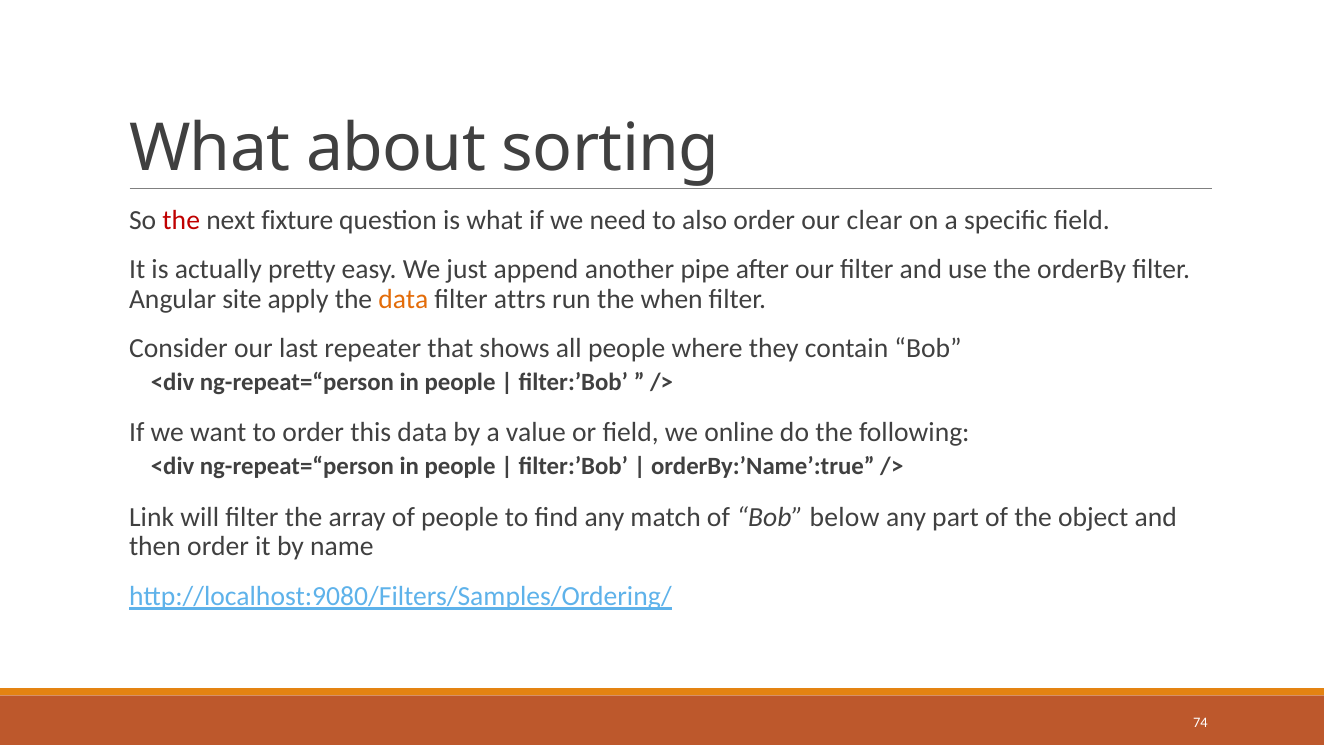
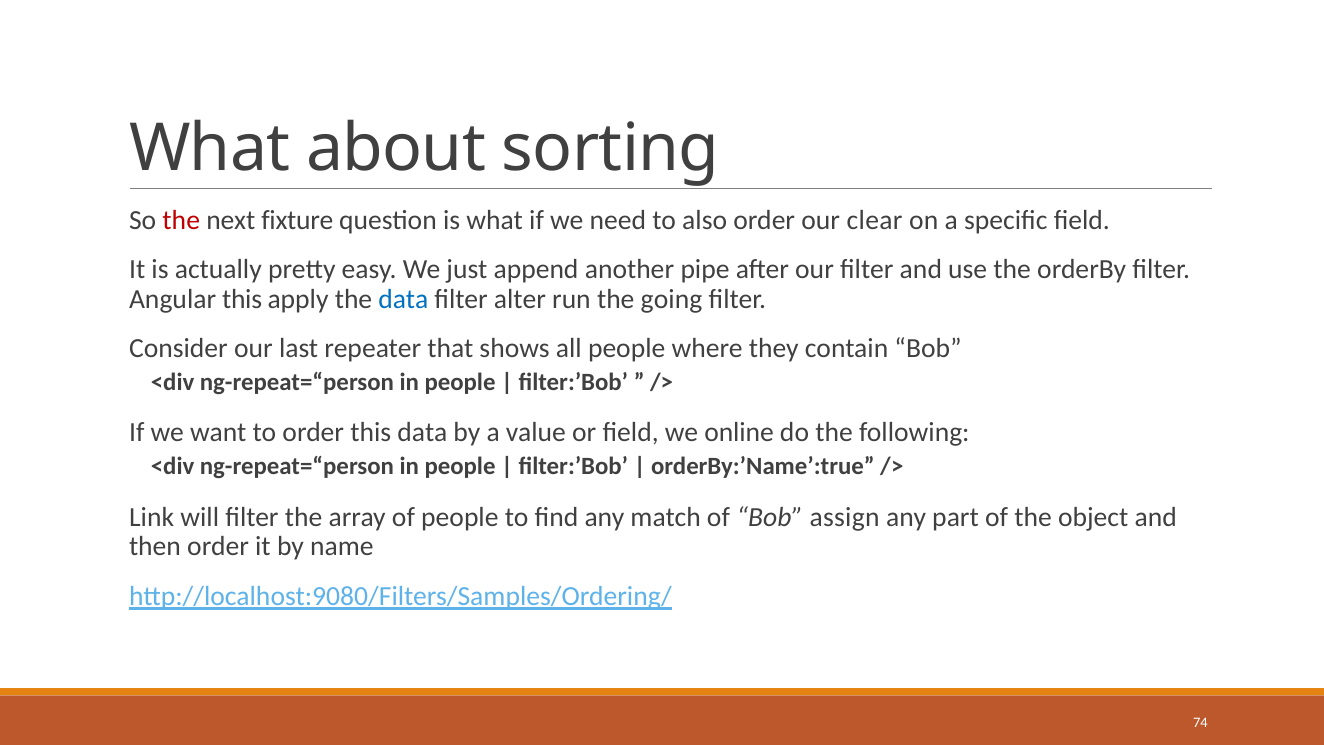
Angular site: site -> this (242, 299)
data colour: orange -> blue (403, 299)
attrs: attrs -> alter (520, 299)
when: when -> going (672, 299)
below: below -> assign (845, 517)
